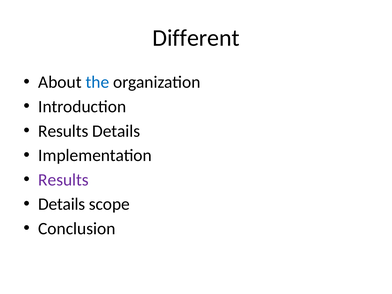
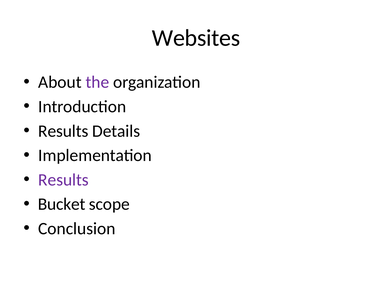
Different: Different -> Websites (196, 38)
the colour: blue -> purple (97, 82)
Details: Details -> Bucket (62, 204)
